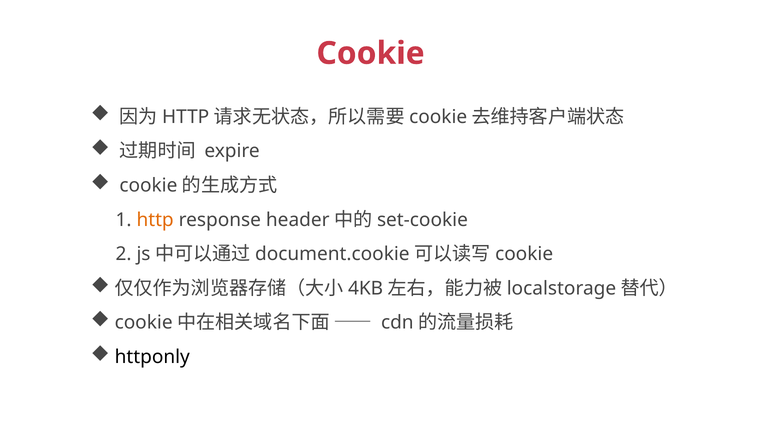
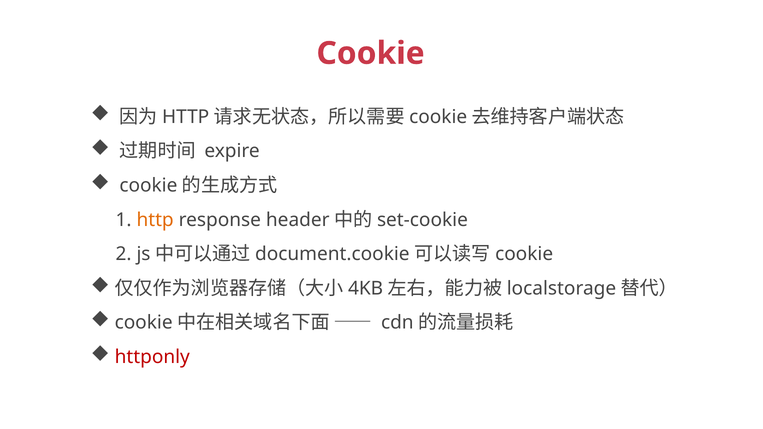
httponly colour: black -> red (152, 357)
